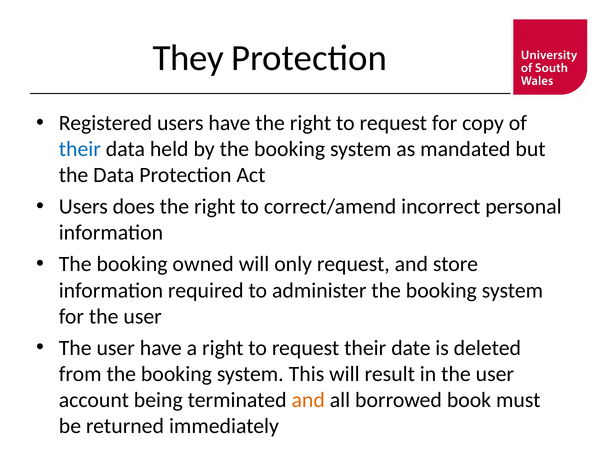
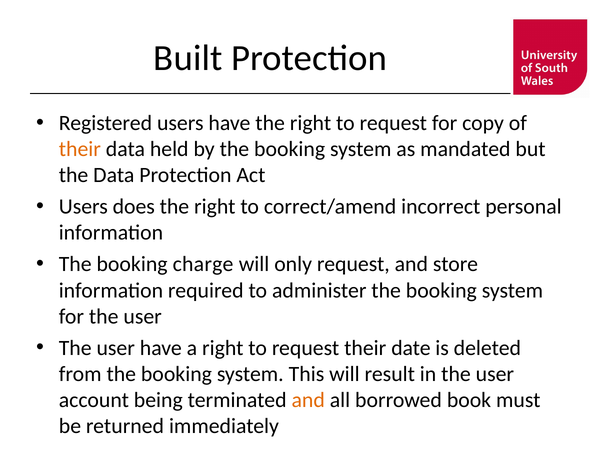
They: They -> Built (188, 58)
their colour: blue -> orange (80, 149)
owned: owned -> charge (203, 264)
